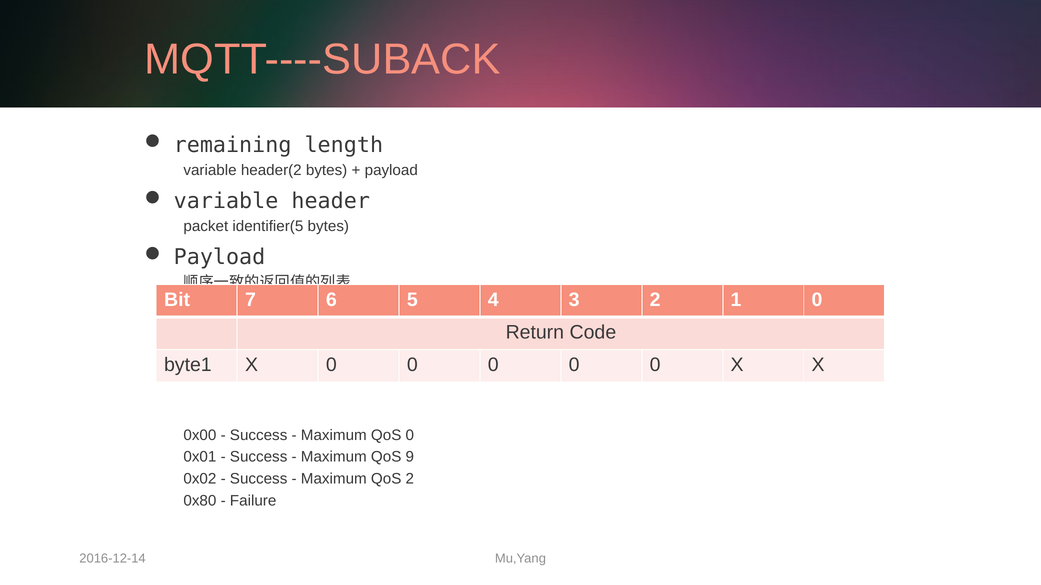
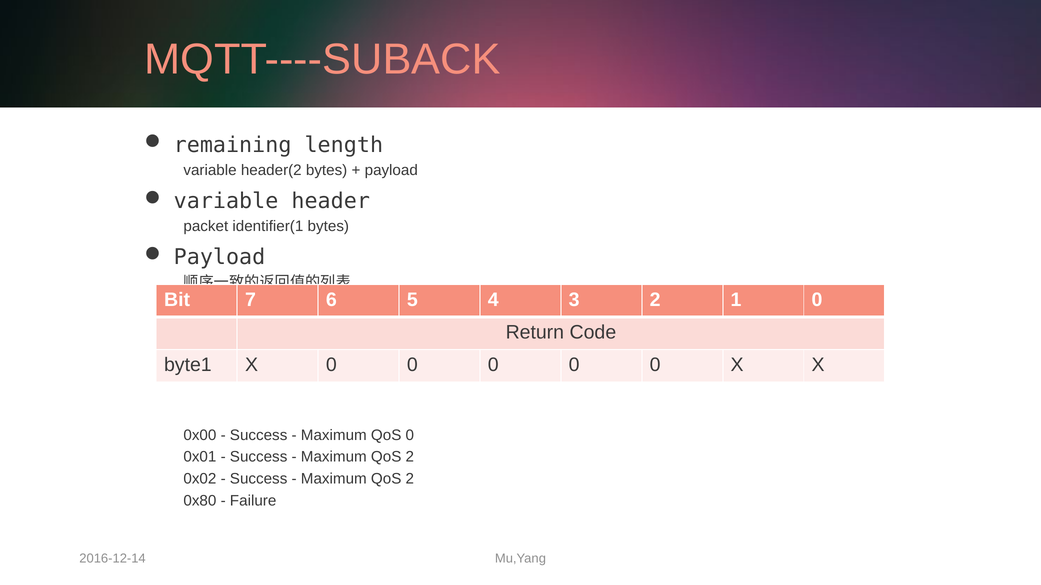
identifier(5: identifier(5 -> identifier(1 (268, 227)
9: 9 -> 2 (410, 457)
